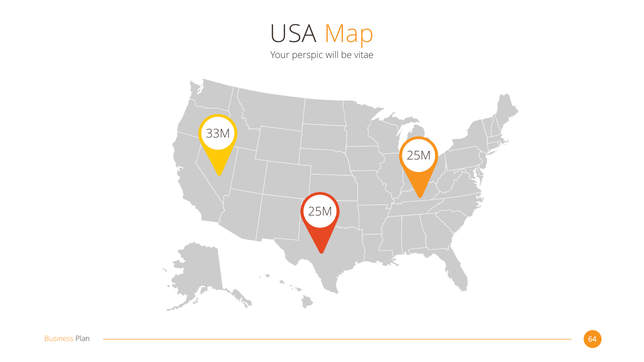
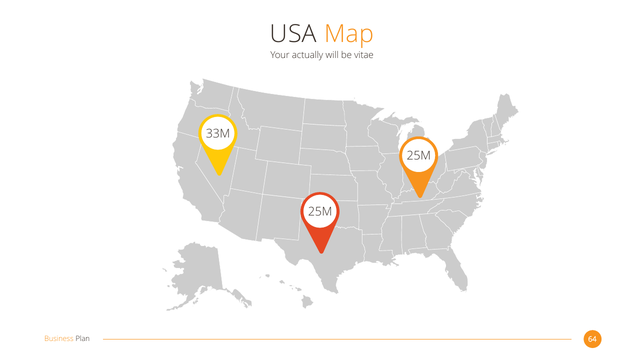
perspic: perspic -> actually (308, 55)
